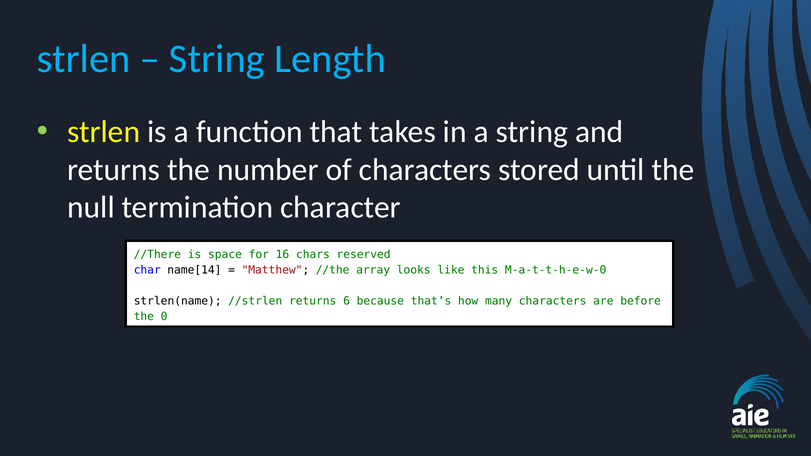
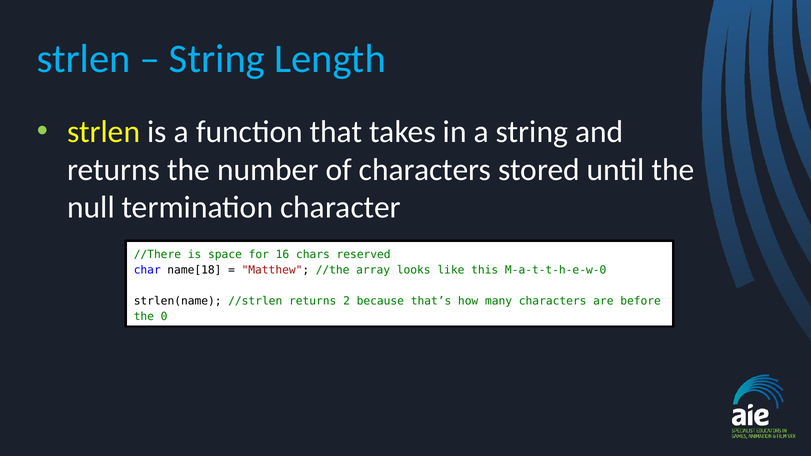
name[14: name[14 -> name[18 (194, 270)
6: 6 -> 2 (347, 301)
